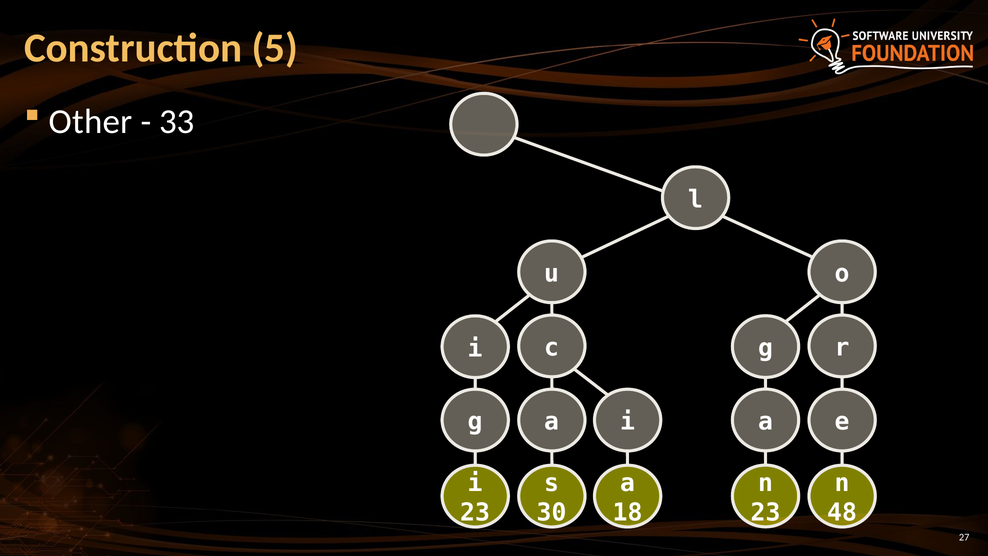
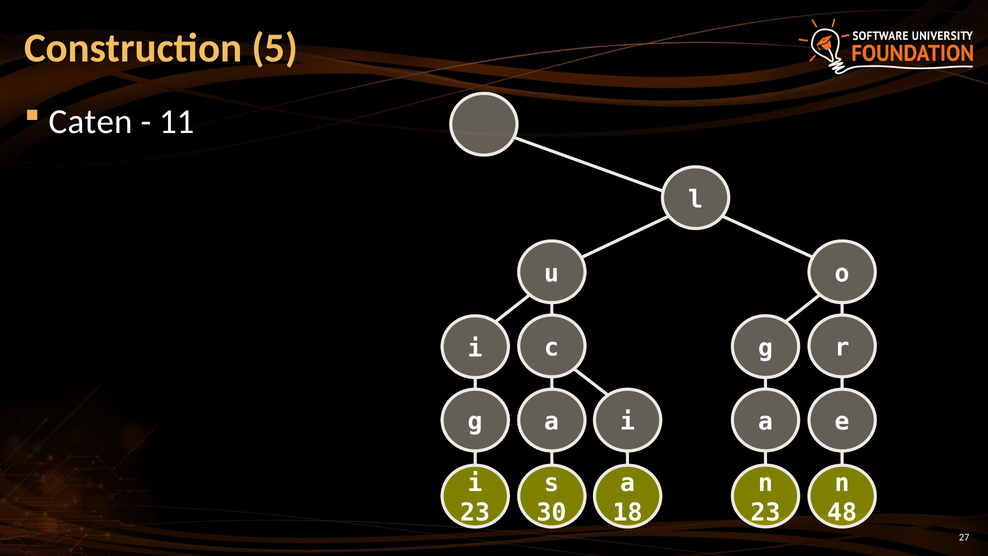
Other: Other -> Caten (91, 122)
33: 33 -> 11 (177, 122)
